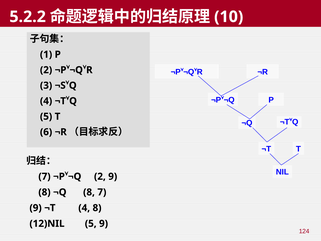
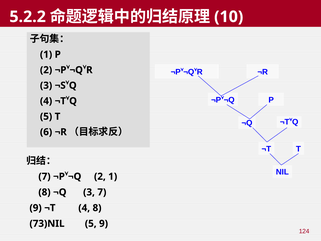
2 9: 9 -> 1 (113, 176)
¬Q 8: 8 -> 3 (89, 192)
12)NIL: 12)NIL -> 73)NIL (47, 223)
